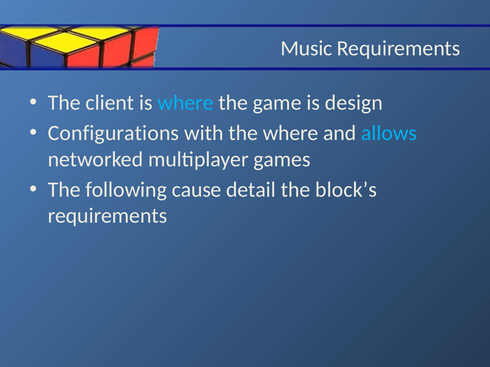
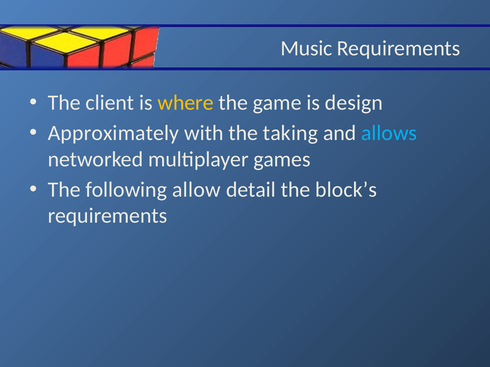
where colour: light blue -> yellow (186, 103)
Configurations: Configurations -> Approximately (113, 133)
the where: where -> taking (290, 133)
cause: cause -> allow (196, 190)
